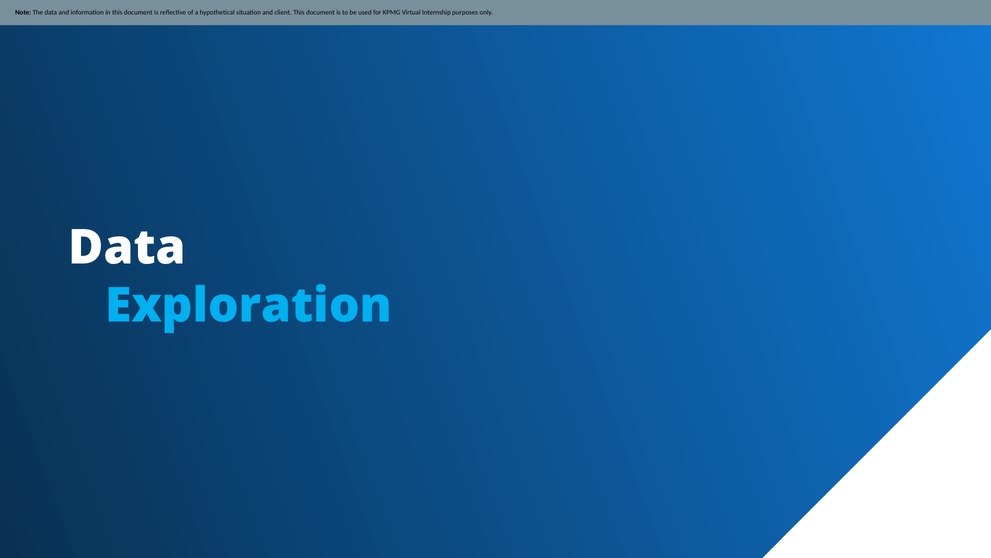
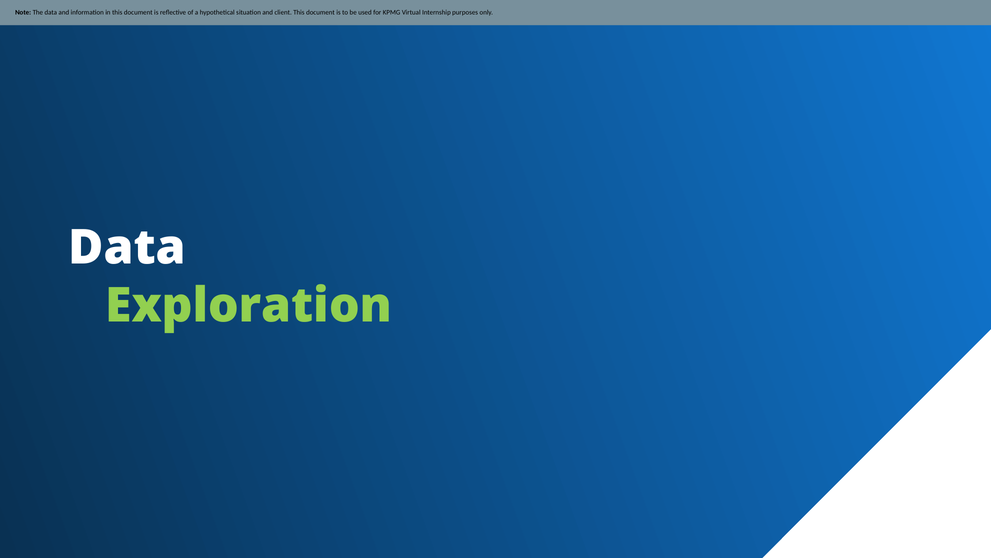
Exploration colour: light blue -> light green (249, 305)
